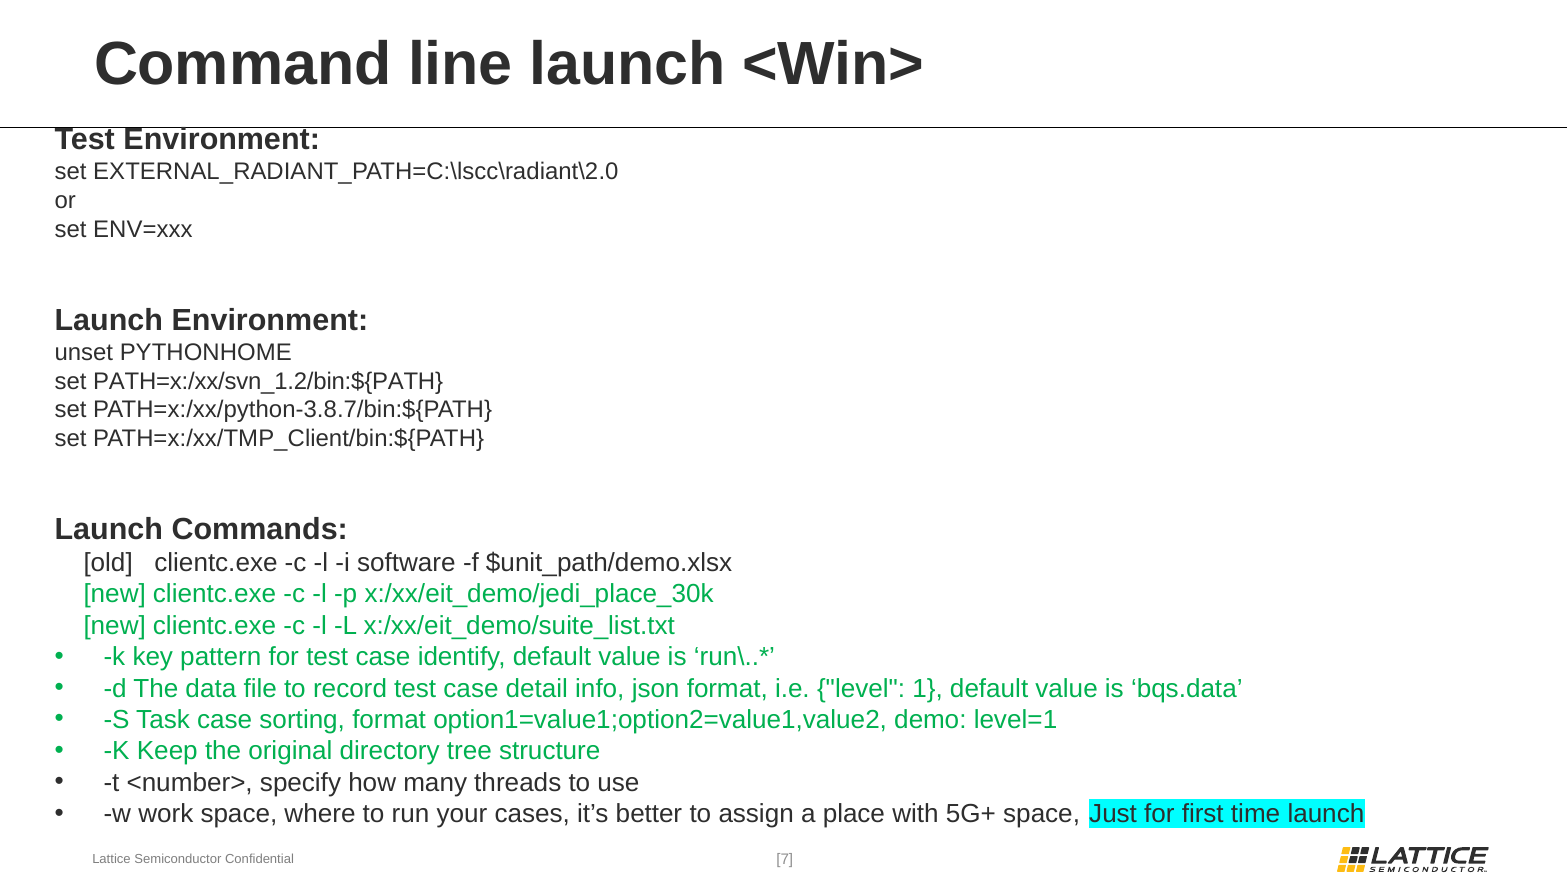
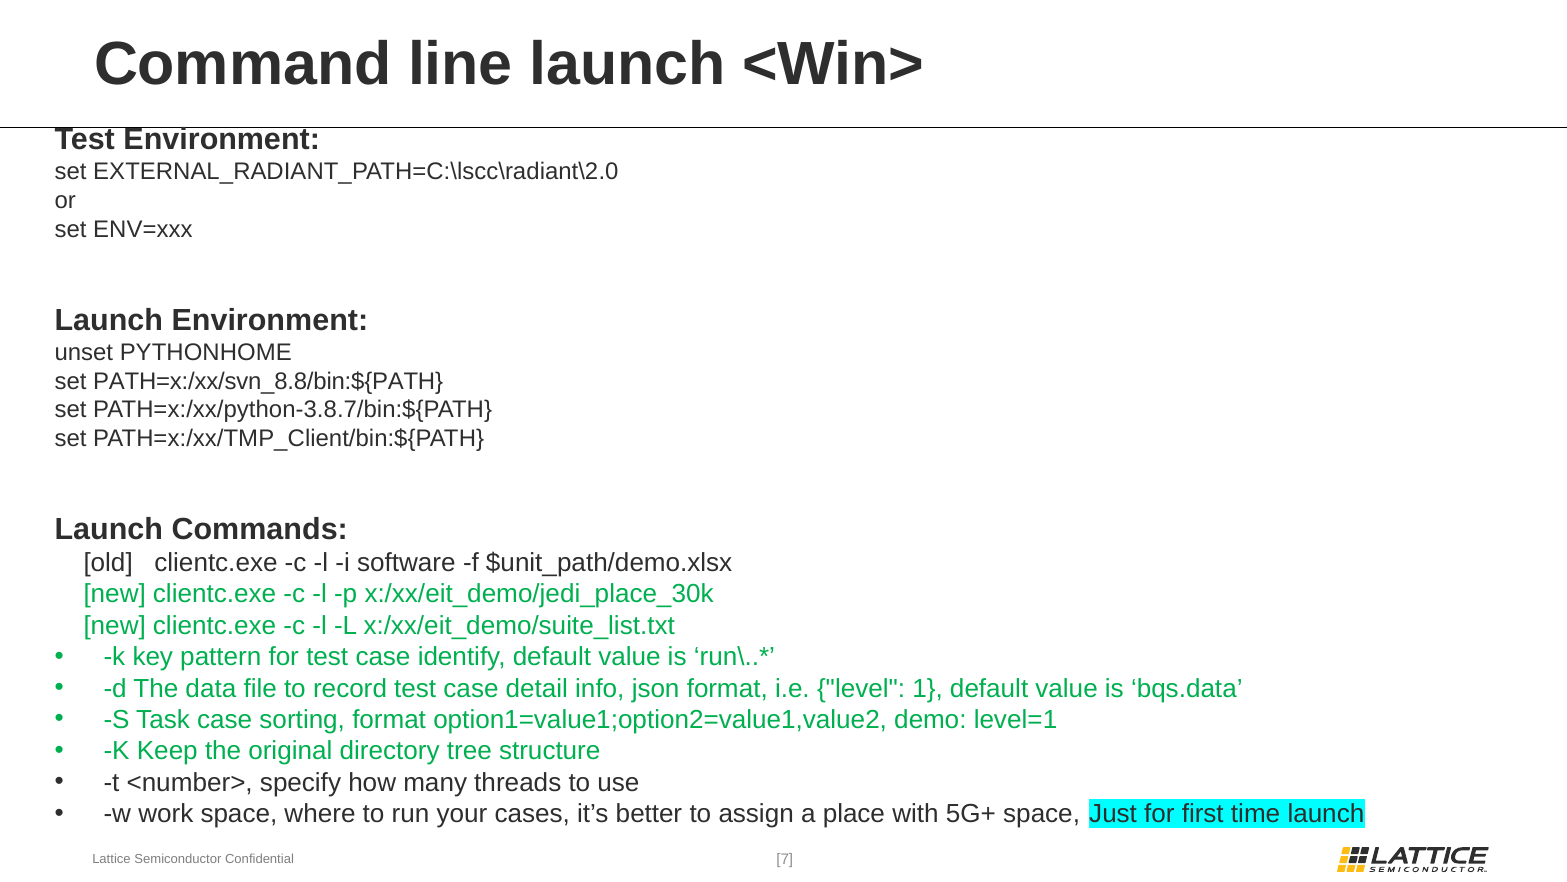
PATH=x:/xx/svn_1.2/bin:${PATH: PATH=x:/xx/svn_1.2/bin:${PATH -> PATH=x:/xx/svn_8.8/bin:${PATH (268, 381)
